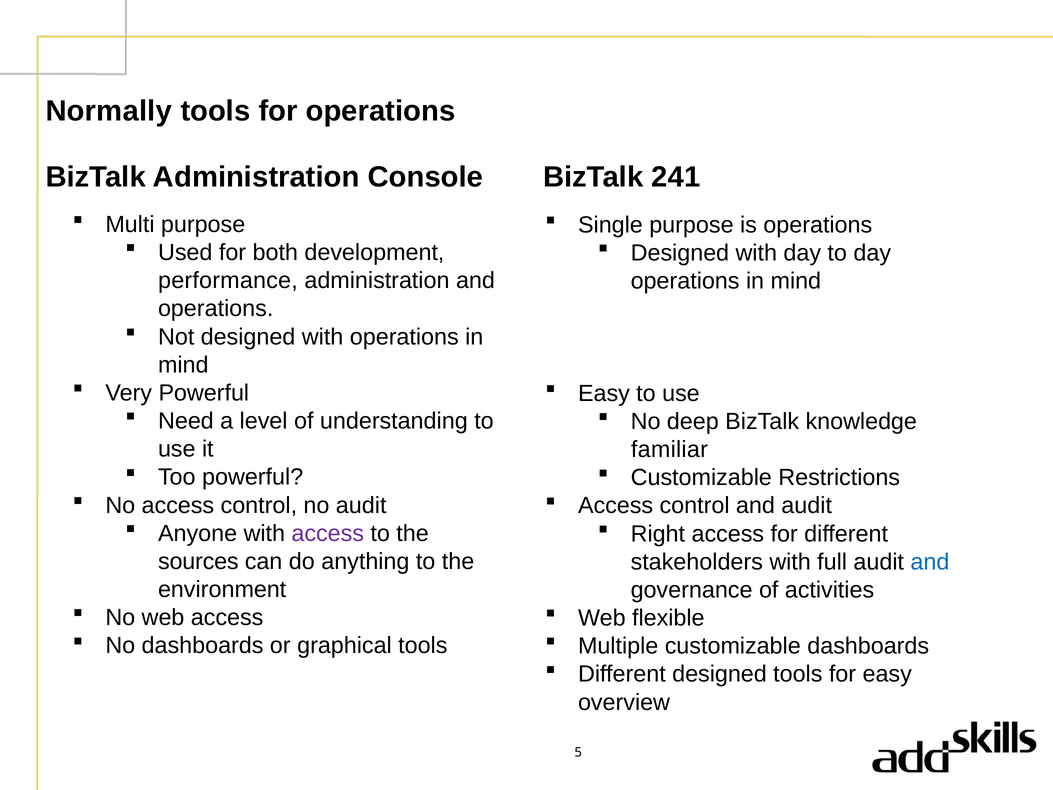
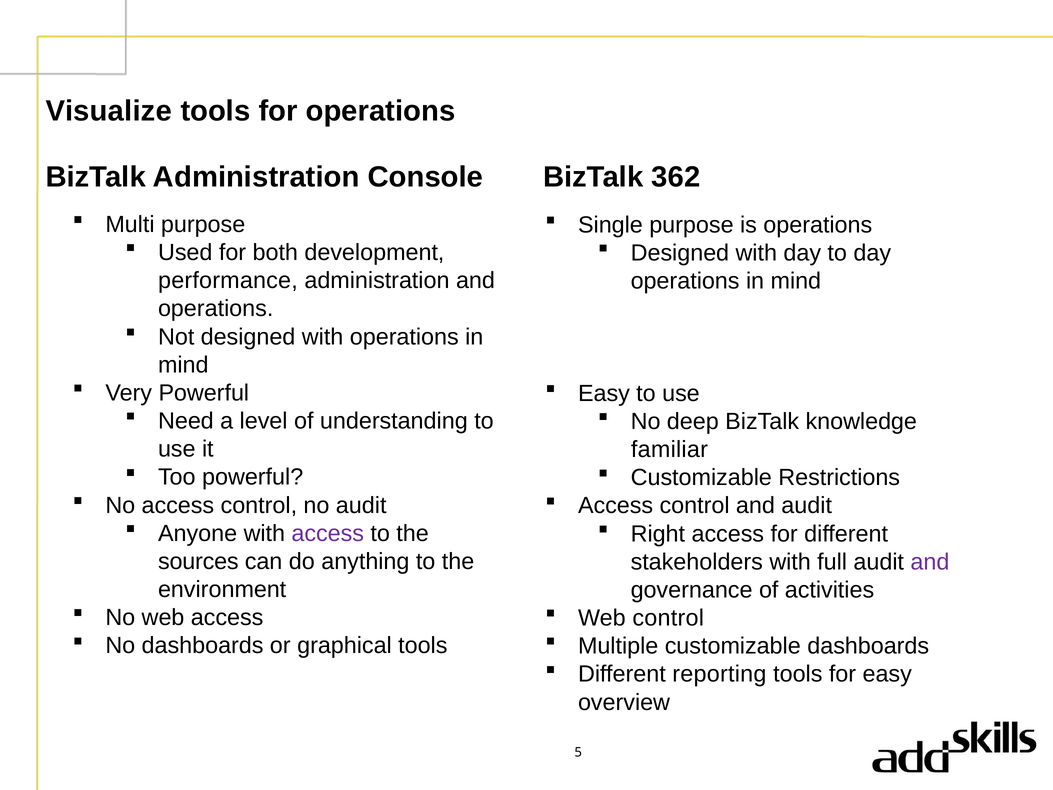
Normally: Normally -> Visualize (109, 111)
241: 241 -> 362 (676, 177)
and colour: blue -> purple (930, 562)
Web flexible: flexible -> control (668, 618)
Different designed: designed -> reporting (719, 674)
